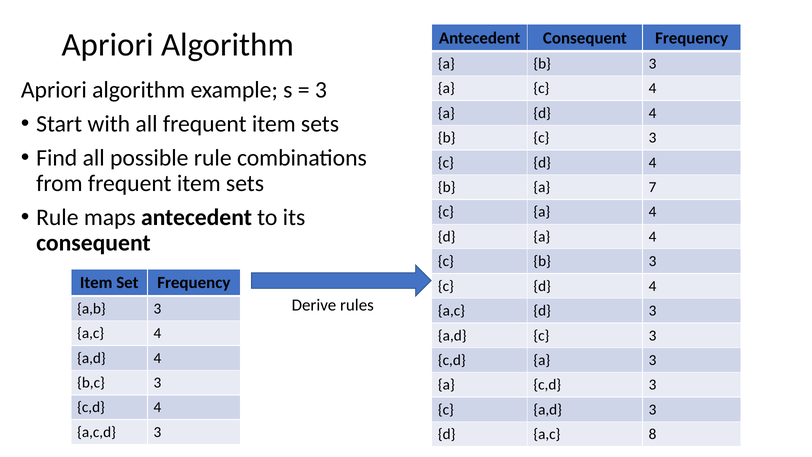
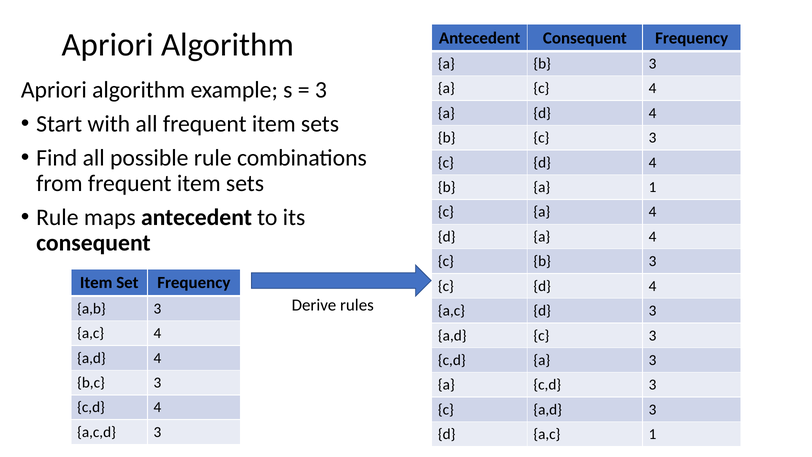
a 7: 7 -> 1 (652, 187)
a,c 8: 8 -> 1 (652, 434)
